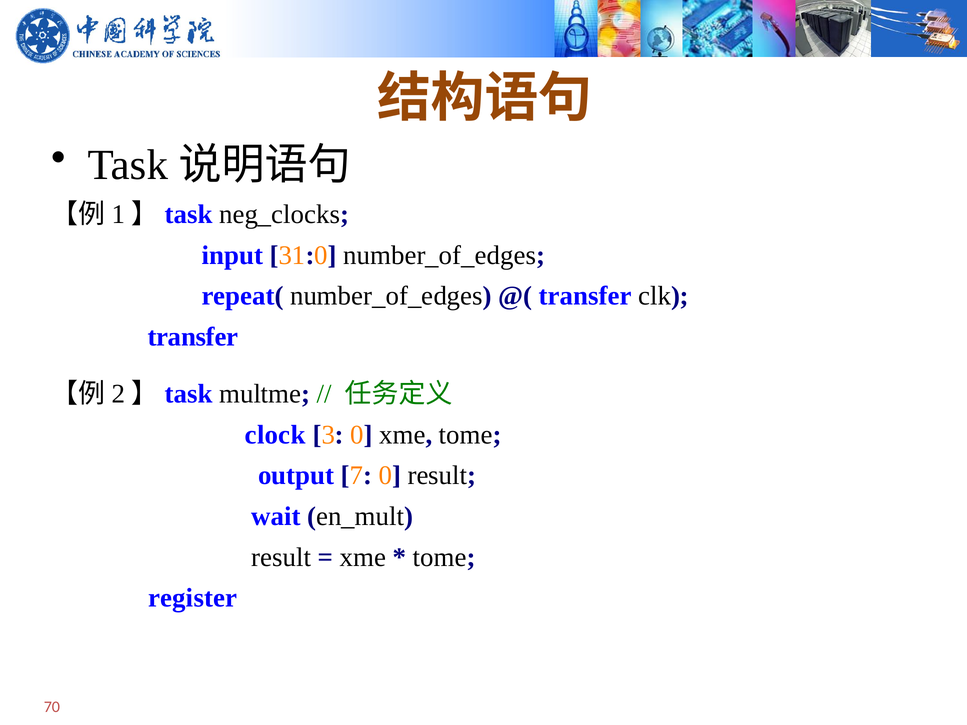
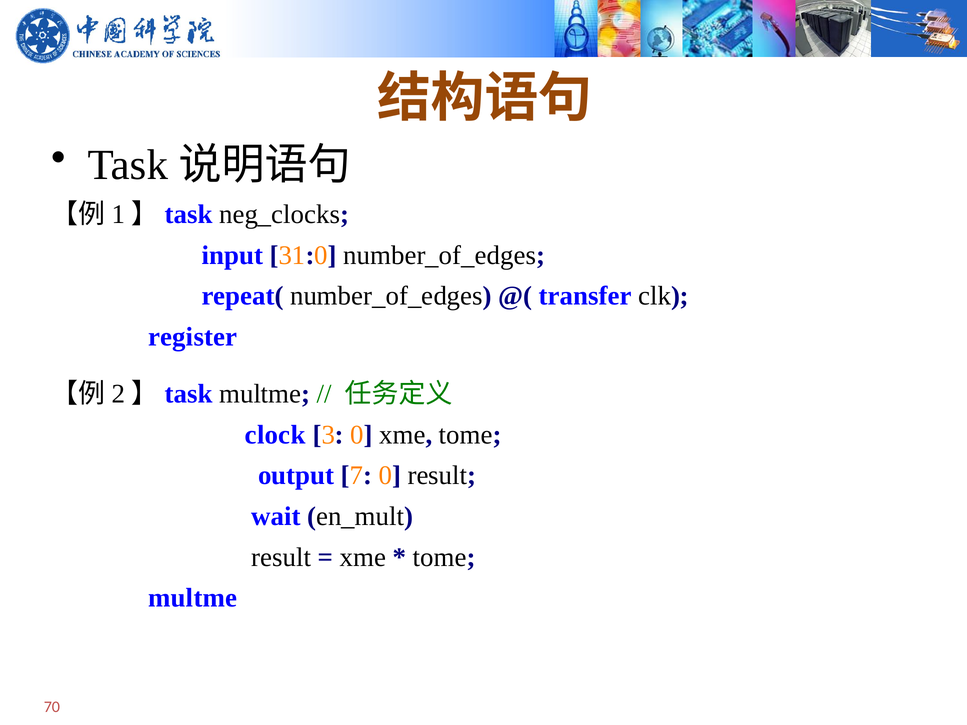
transfer: transfer -> register (193, 337)
register: register -> multme (193, 598)
